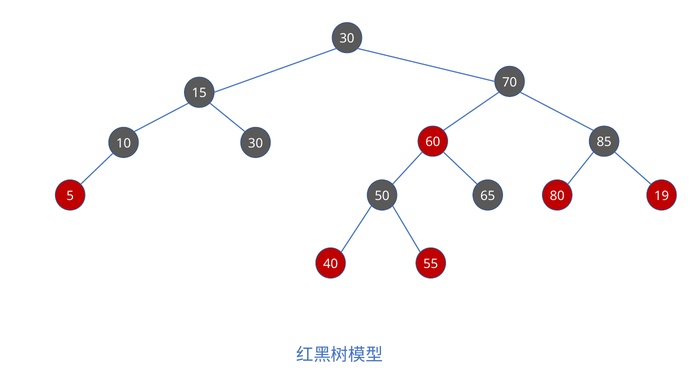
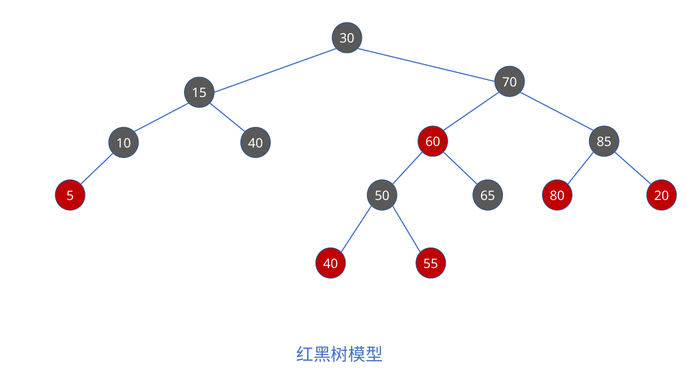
10 30: 30 -> 40 (256, 143)
19: 19 -> 20 (662, 196)
